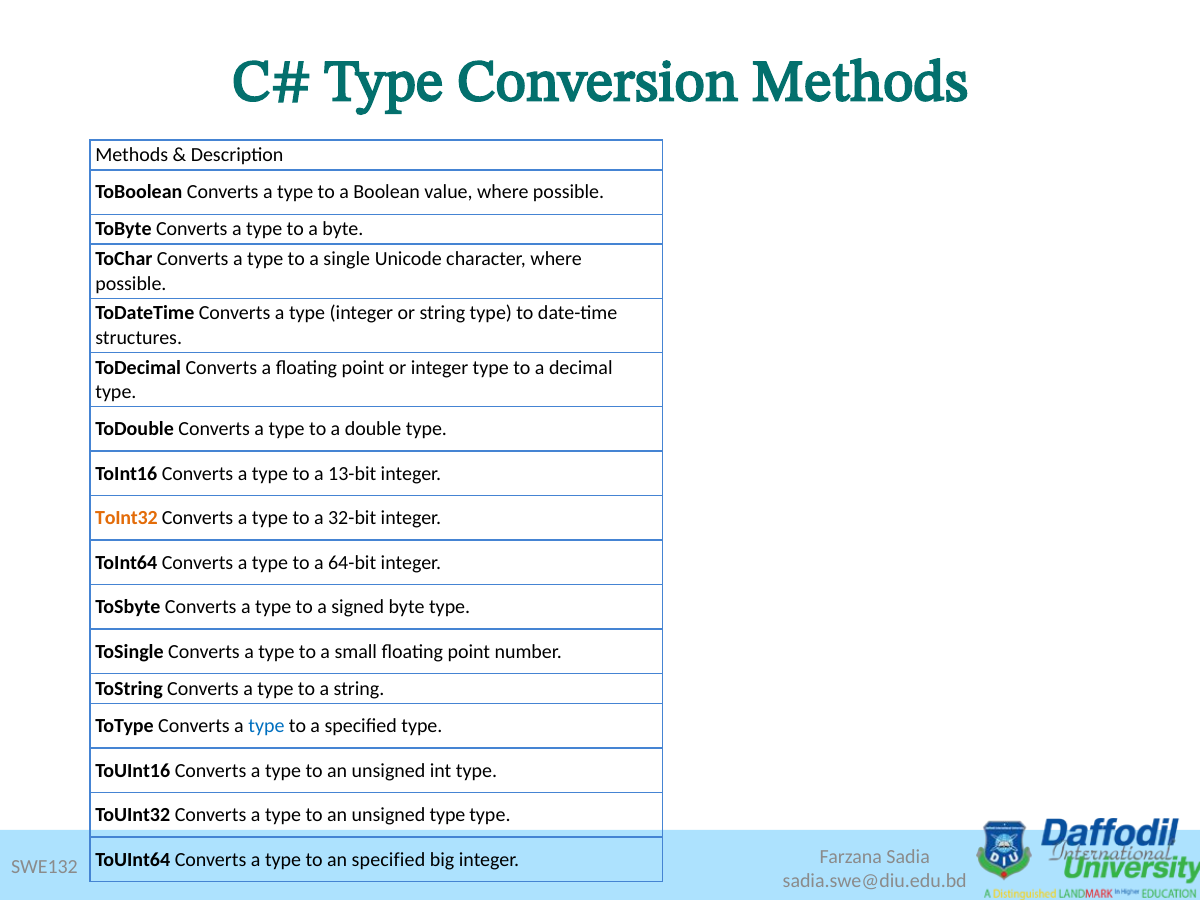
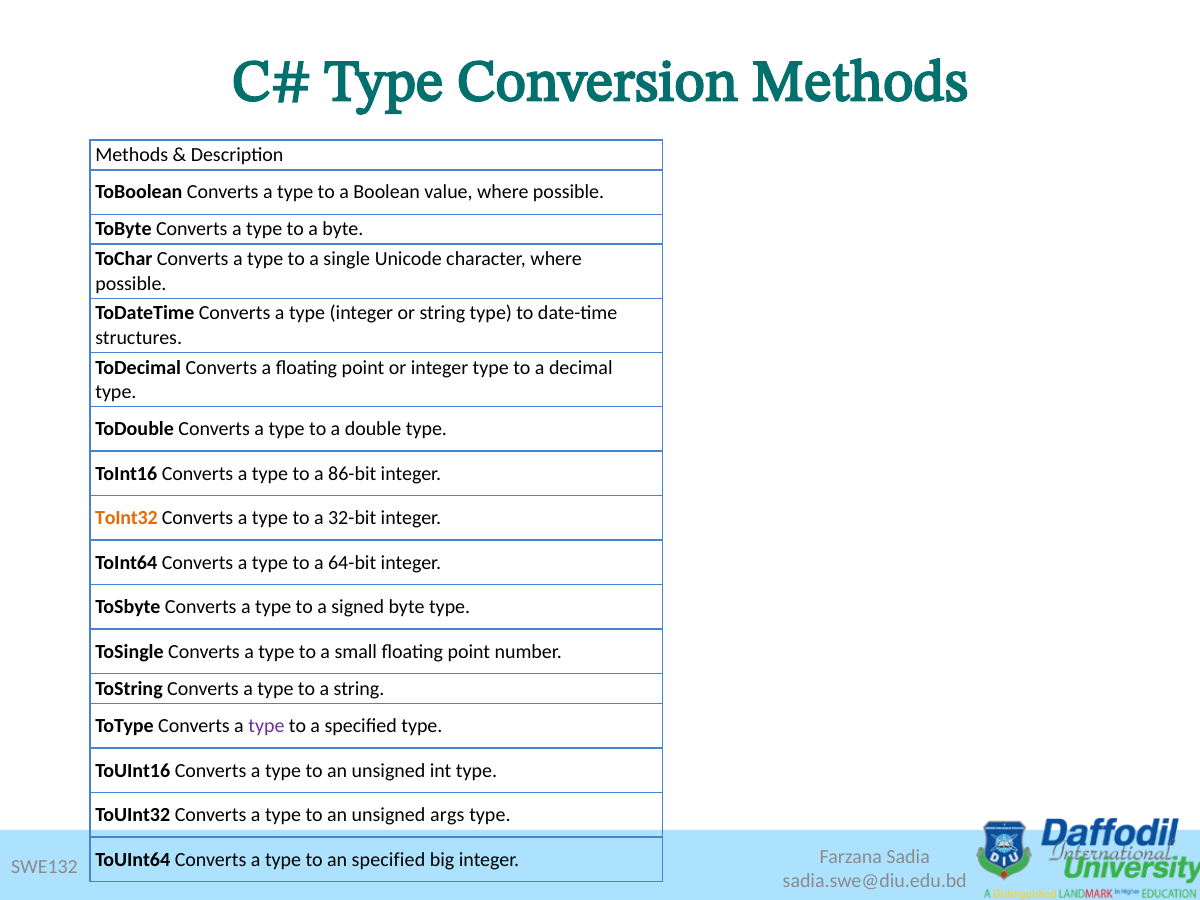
13-bit: 13-bit -> 86-bit (352, 474)
type colour: blue -> purple (266, 726)
unsigned type: type -> args (447, 815)
